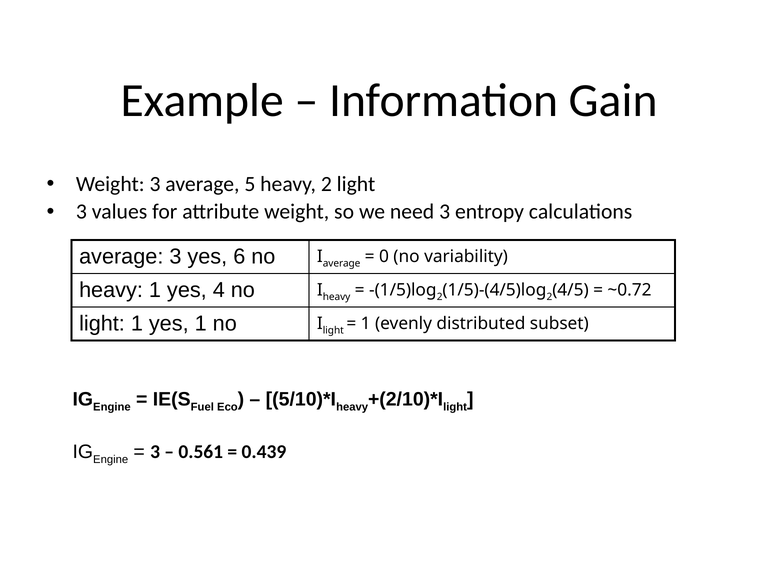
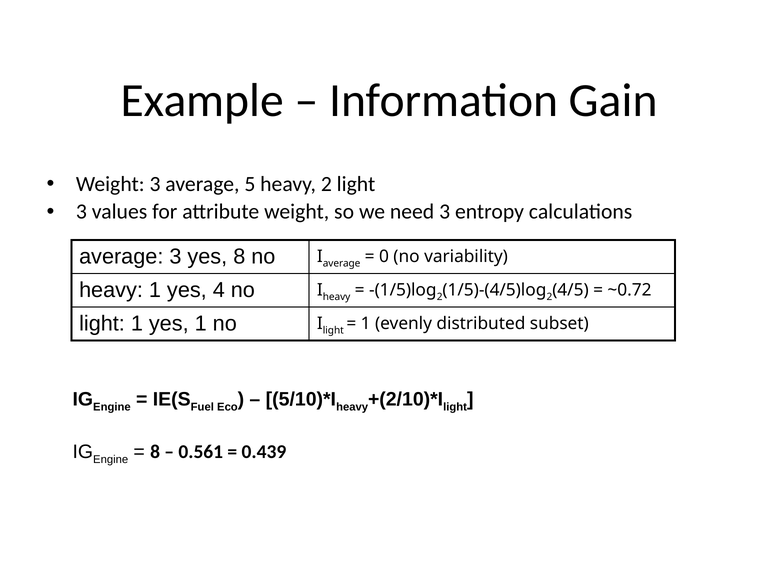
yes 6: 6 -> 8 (239, 257)
3: 3 -> 8 (155, 452)
